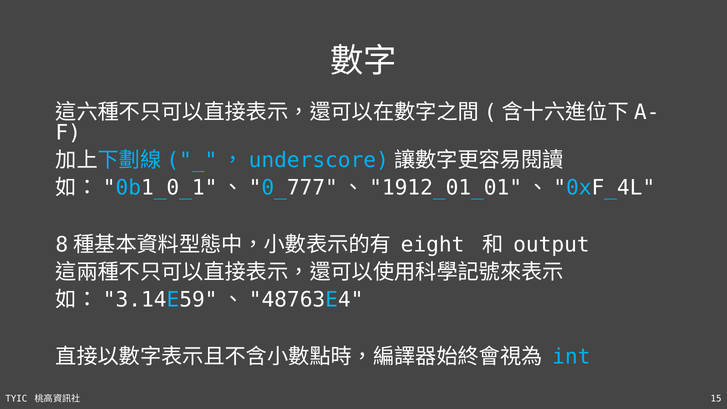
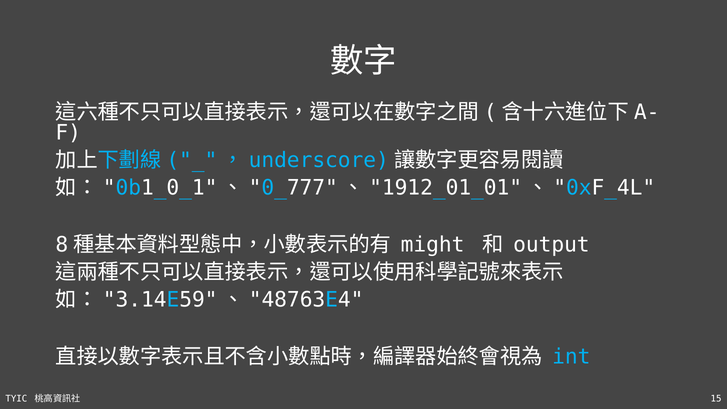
eight: eight -> might (433, 245)
